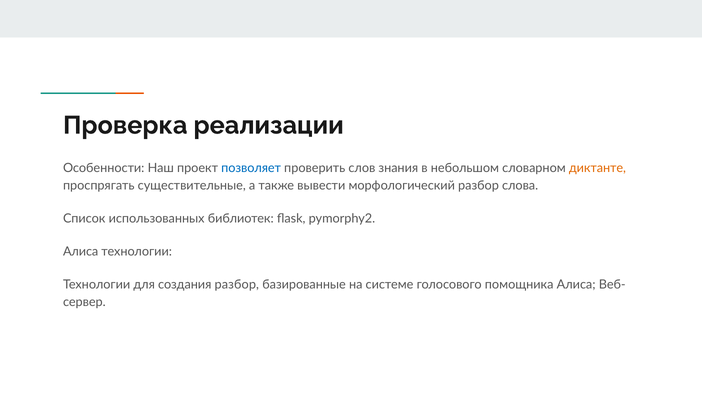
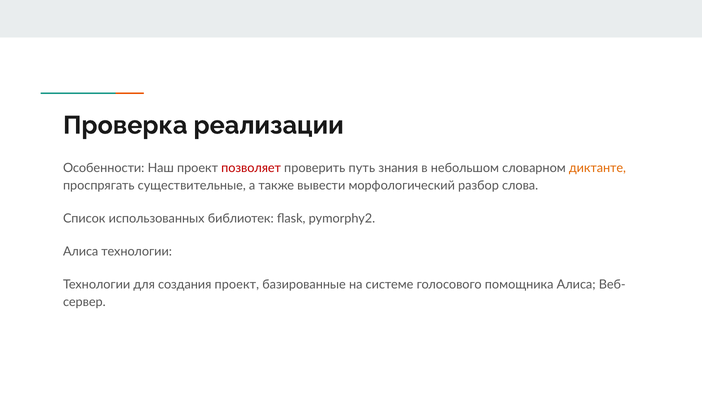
позволяет colour: blue -> red (251, 168)
слов: слов -> путь (362, 168)
создания разбор: разбор -> проект (237, 285)
